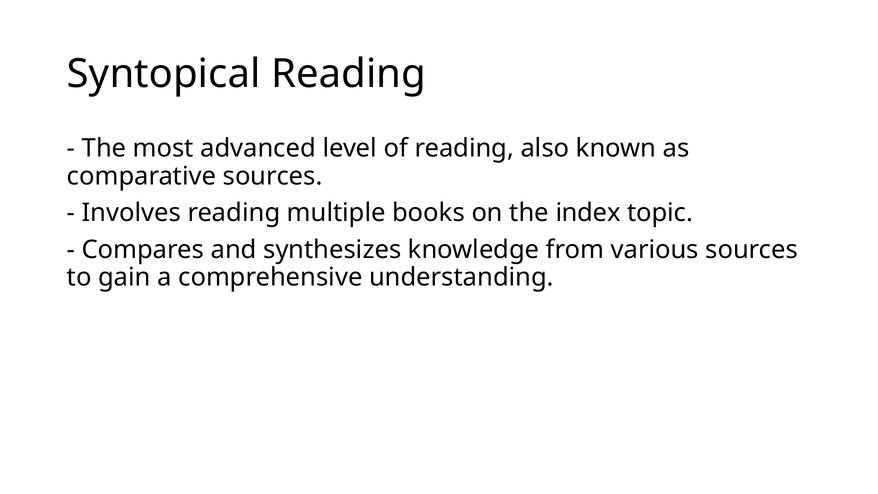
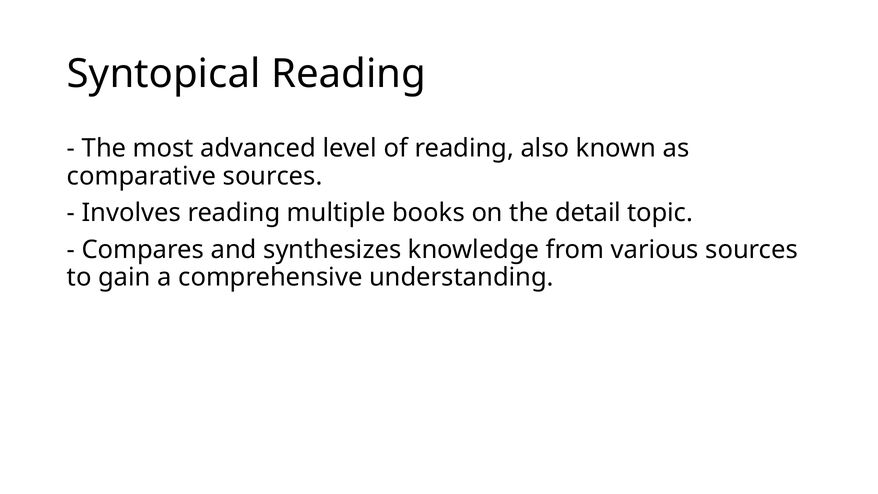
index: index -> detail (588, 213)
